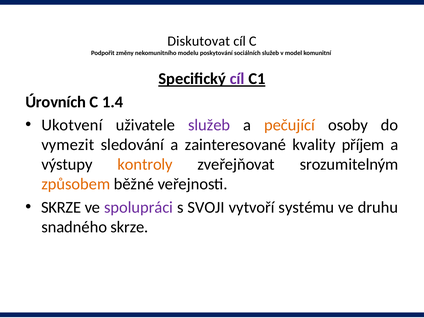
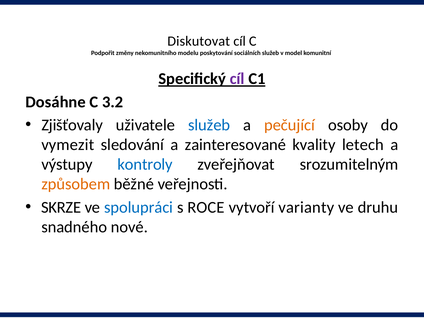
Úrovních: Úrovních -> Dosáhne (56, 102)
1.4: 1.4 -> 3.2 (113, 102)
Ukotvení: Ukotvení -> Zjišťovaly (72, 125)
služeb colour: purple -> blue (209, 125)
příjem: příjem -> letech (363, 145)
kontroly colour: orange -> blue (145, 164)
spolupráci colour: purple -> blue (139, 207)
SVOJI: SVOJI -> ROCE (206, 207)
systému: systému -> varianty (306, 207)
snadného skrze: skrze -> nové (129, 227)
